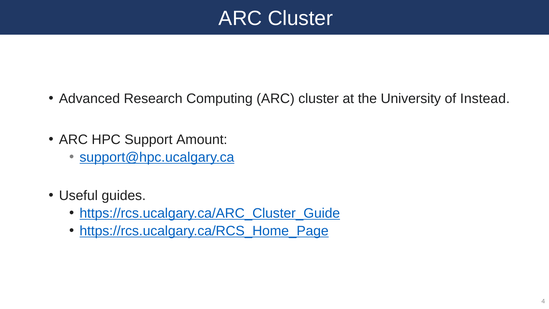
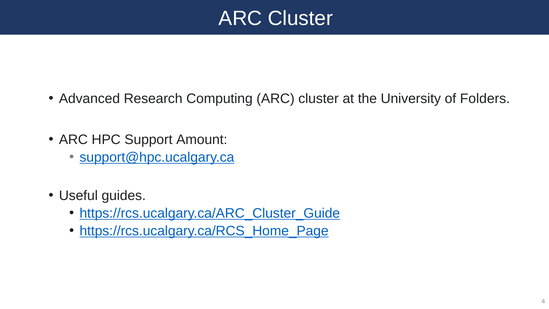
Instead: Instead -> Folders (485, 98)
